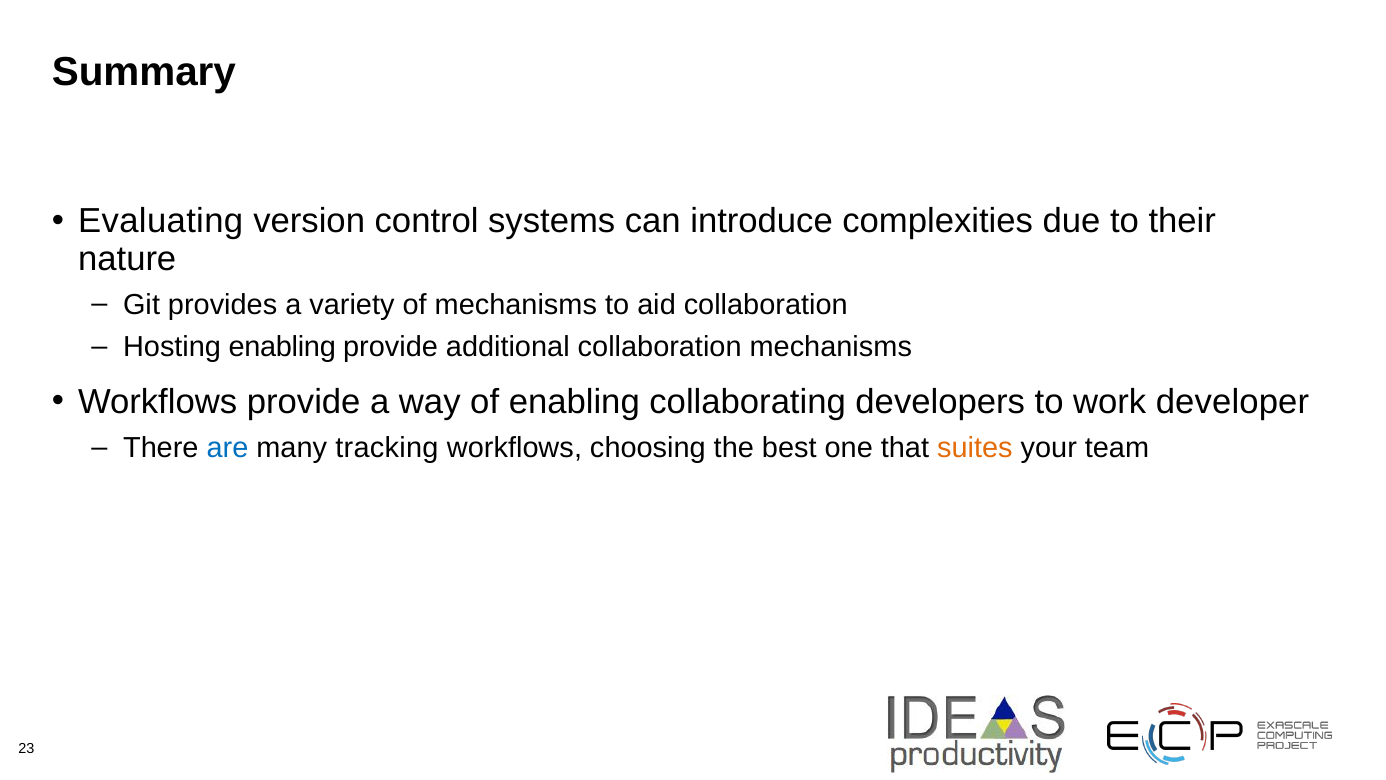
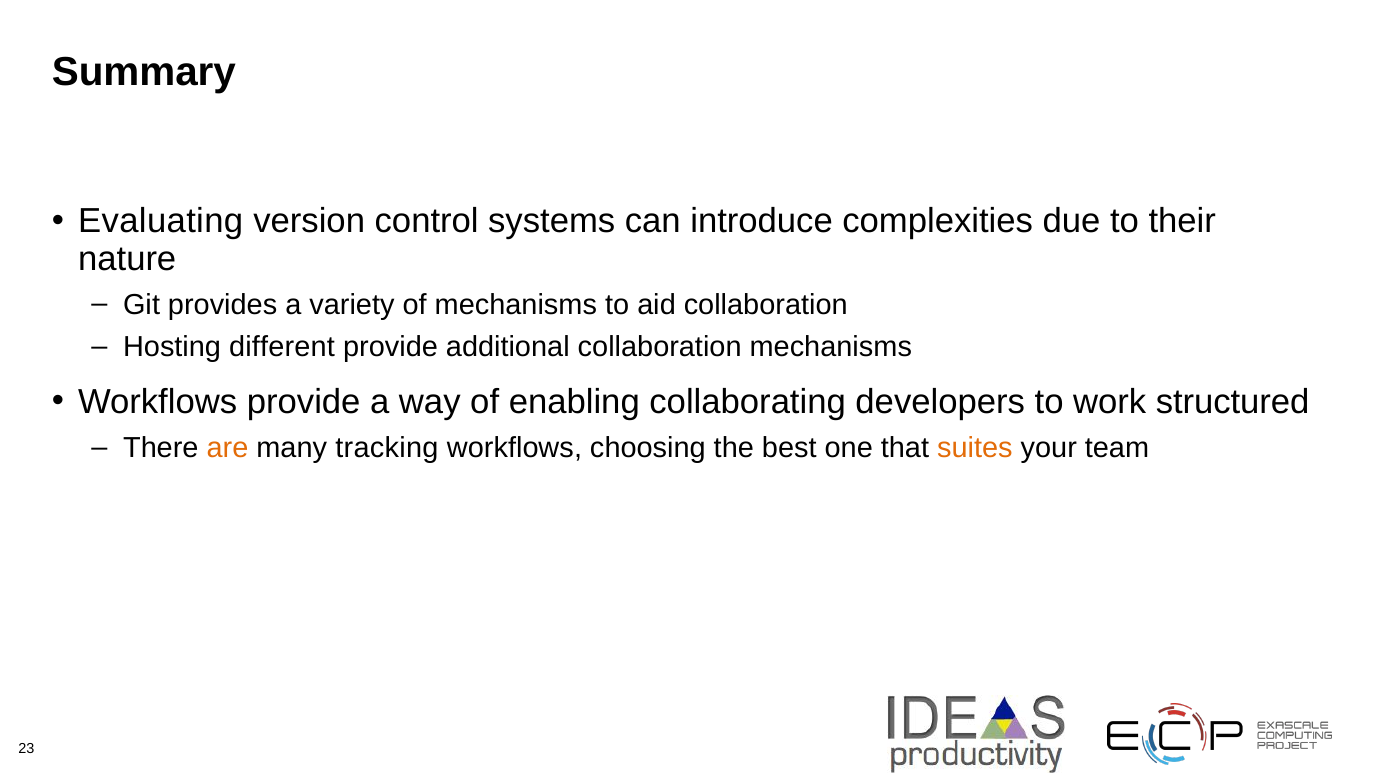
Hosting enabling: enabling -> different (282, 347)
developer: developer -> structured (1233, 402)
are colour: blue -> orange (227, 448)
